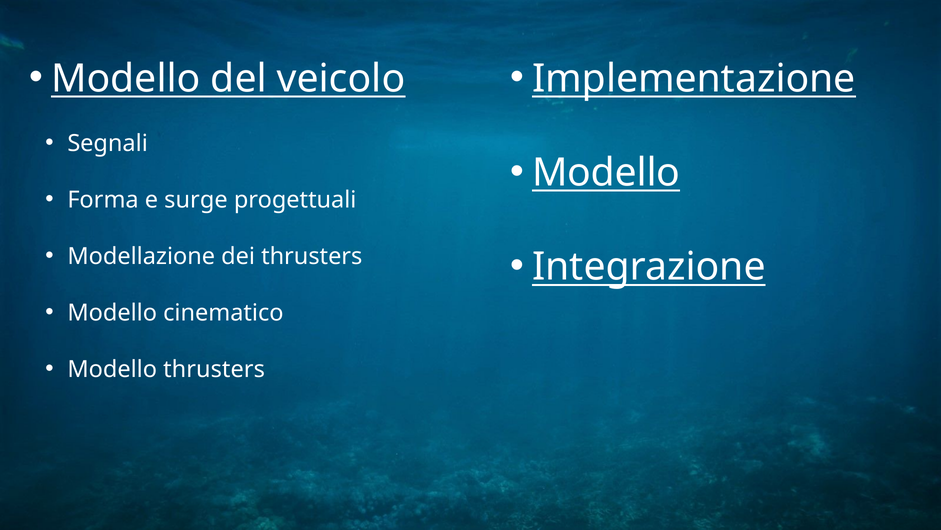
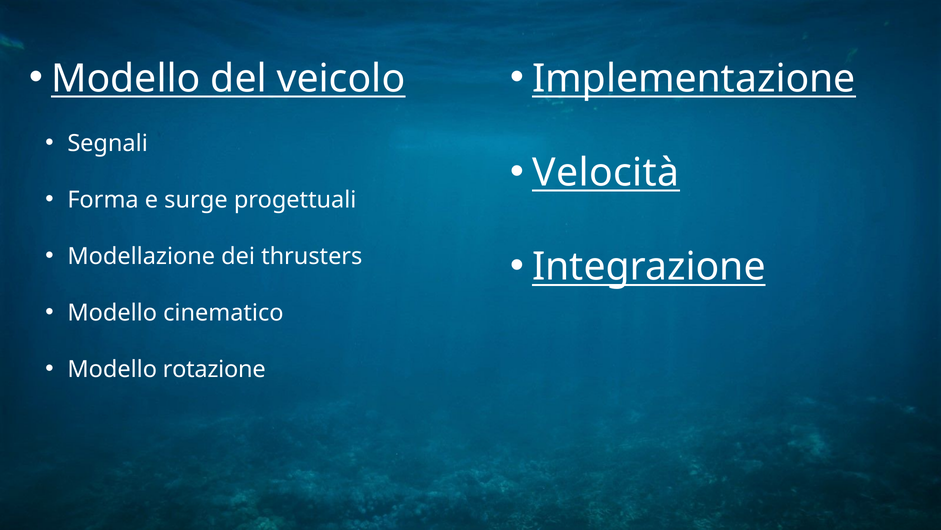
Modello: Modello -> Velocità (606, 173)
Modello thrusters: thrusters -> rotazione (214, 369)
